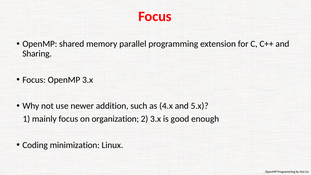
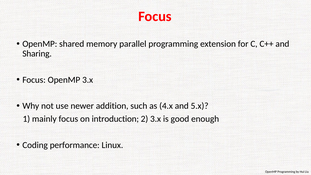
organization: organization -> introduction (115, 119)
minimization: minimization -> performance (75, 145)
